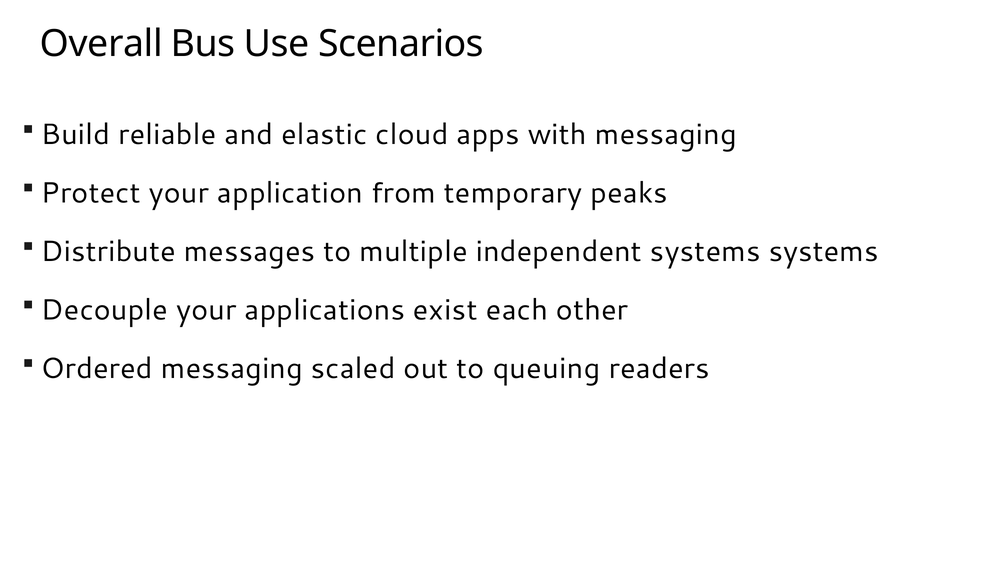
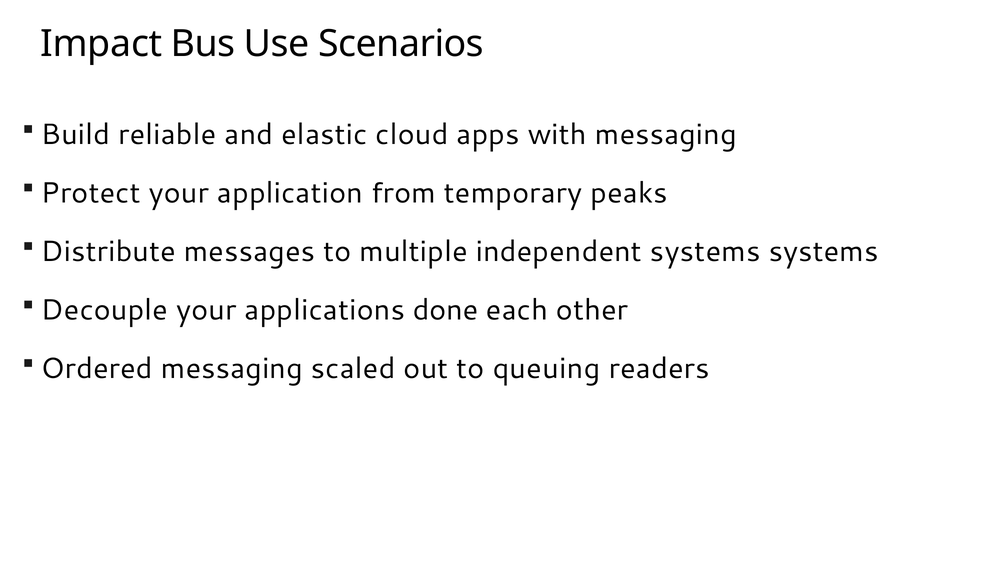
Overall: Overall -> Impact (101, 44)
exist: exist -> done (446, 310)
